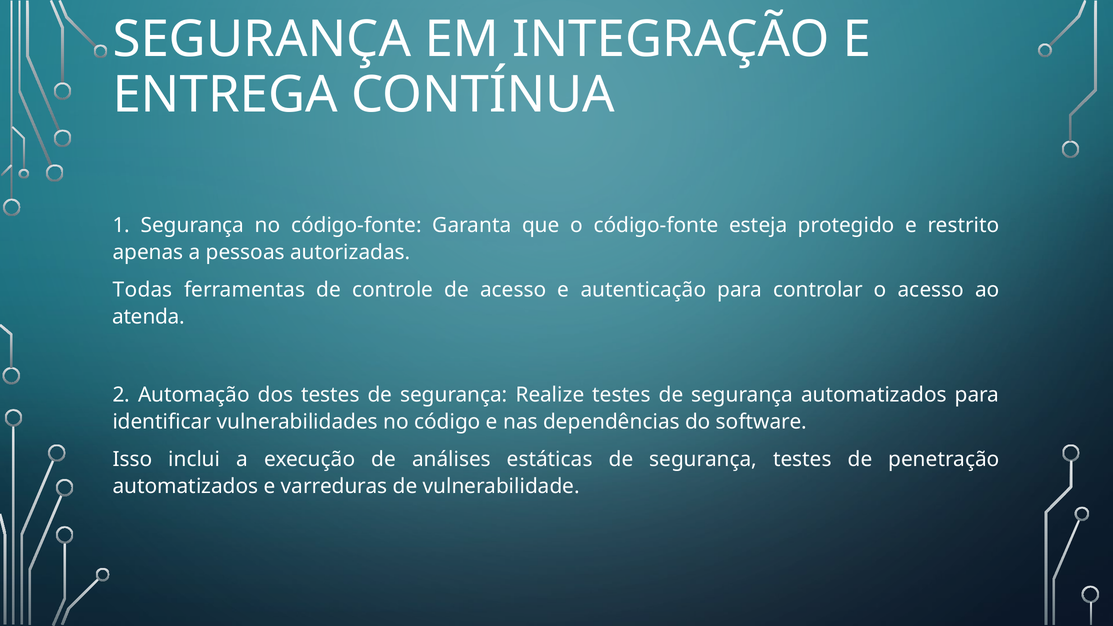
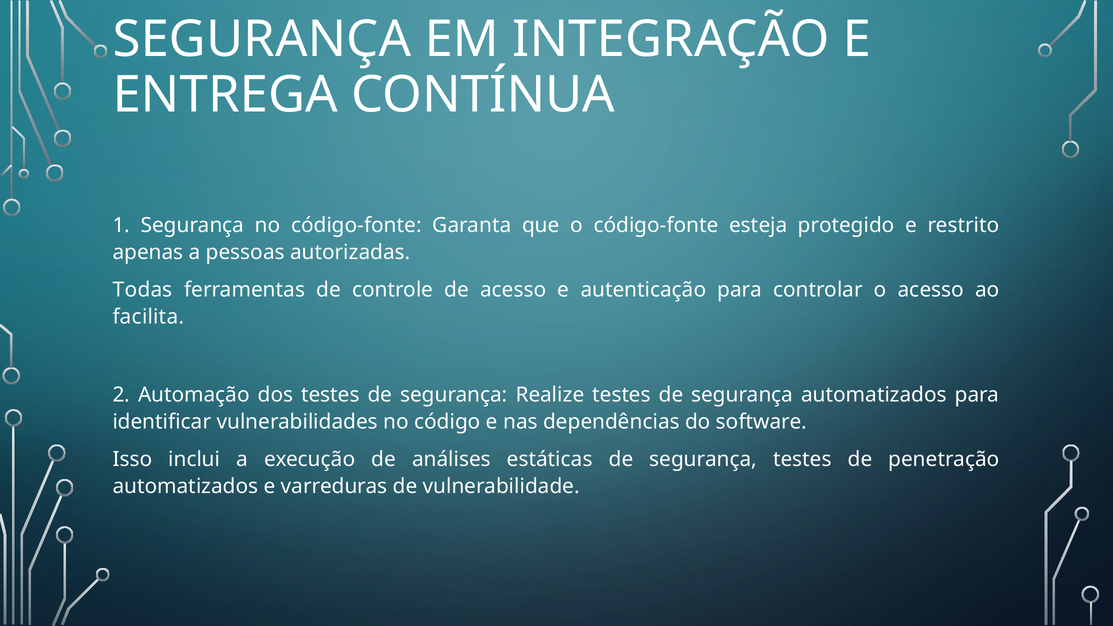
atenda: atenda -> facilita (148, 317)
